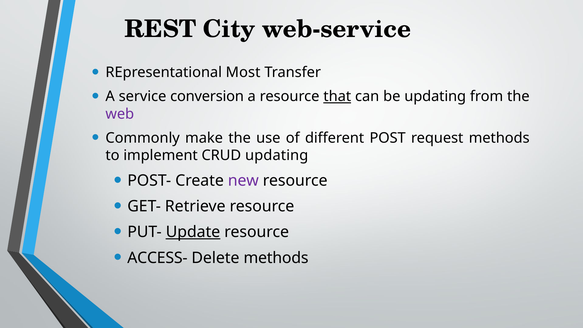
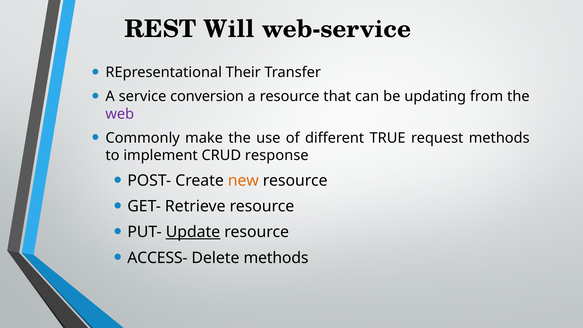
City: City -> Will (229, 29)
Most: Most -> Their (243, 72)
that underline: present -> none (337, 96)
POST: POST -> TRUE (388, 138)
CRUD updating: updating -> response (277, 155)
new colour: purple -> orange (243, 181)
